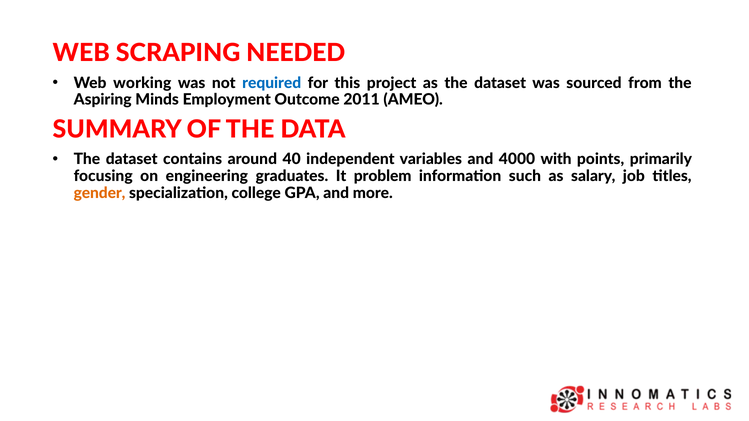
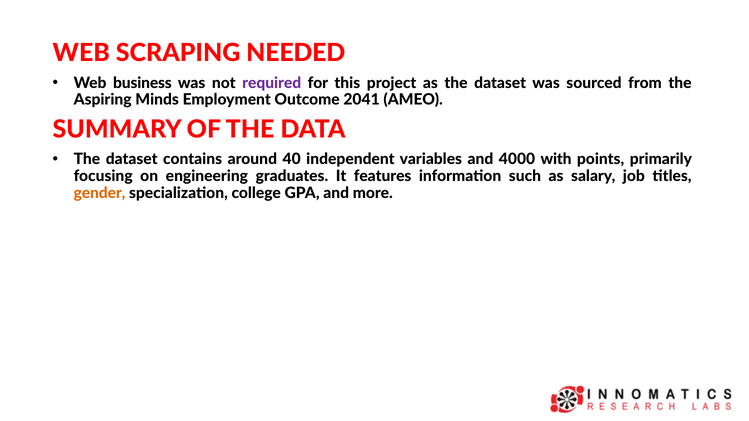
working: working -> business (142, 83)
required colour: blue -> purple (272, 83)
2011: 2011 -> 2041 (362, 100)
problem: problem -> features (383, 176)
